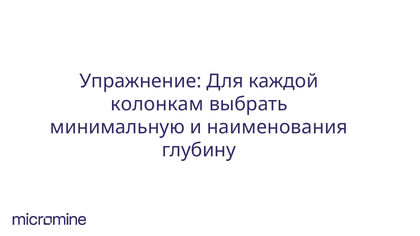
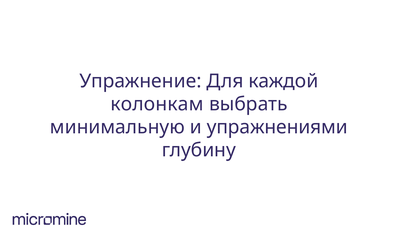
наименования: наименования -> упражнениями (277, 127)
